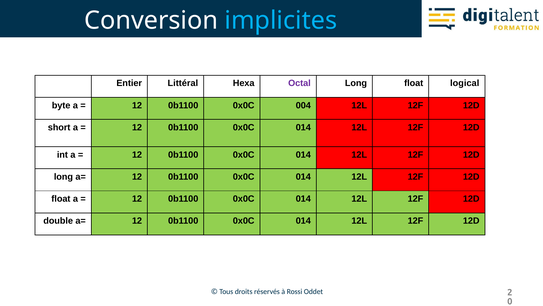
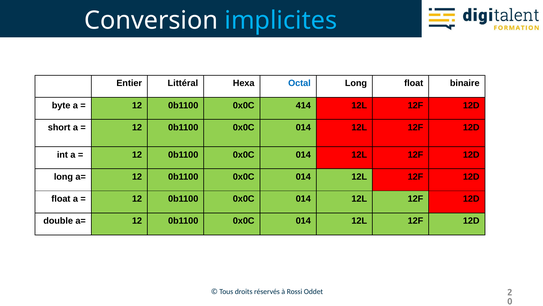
Octal colour: purple -> blue (299, 83)
logical: logical -> binaire (465, 83)
004: 004 -> 414 (303, 105)
